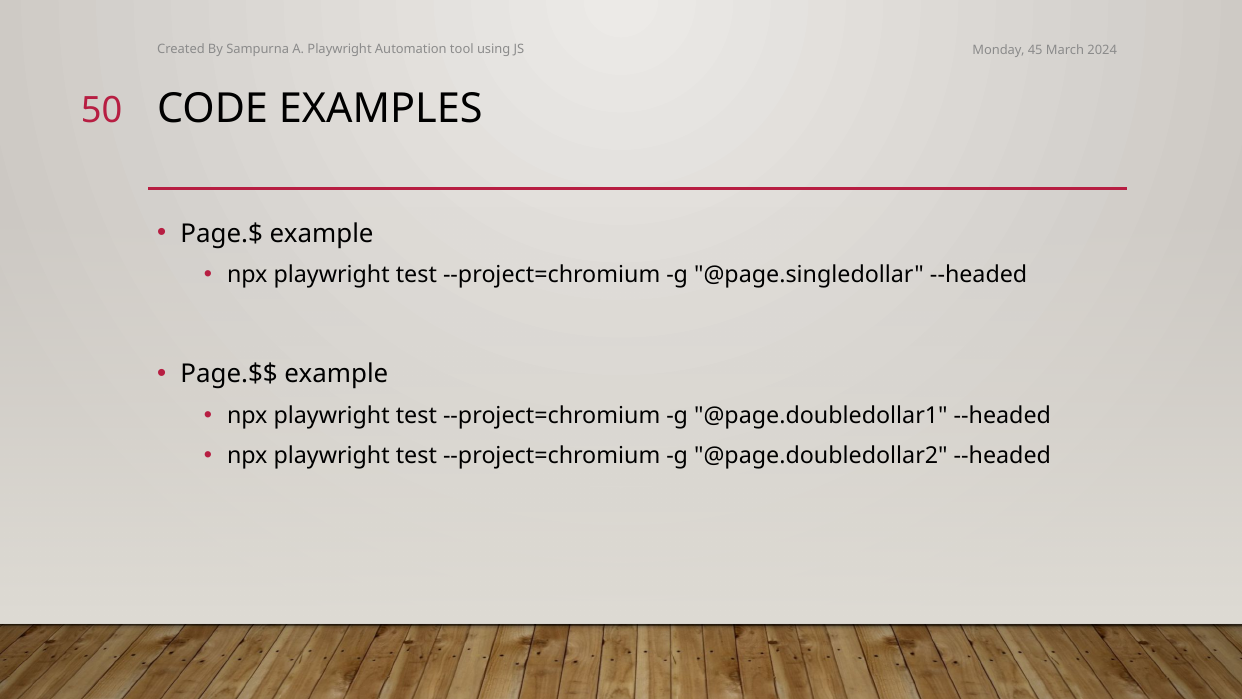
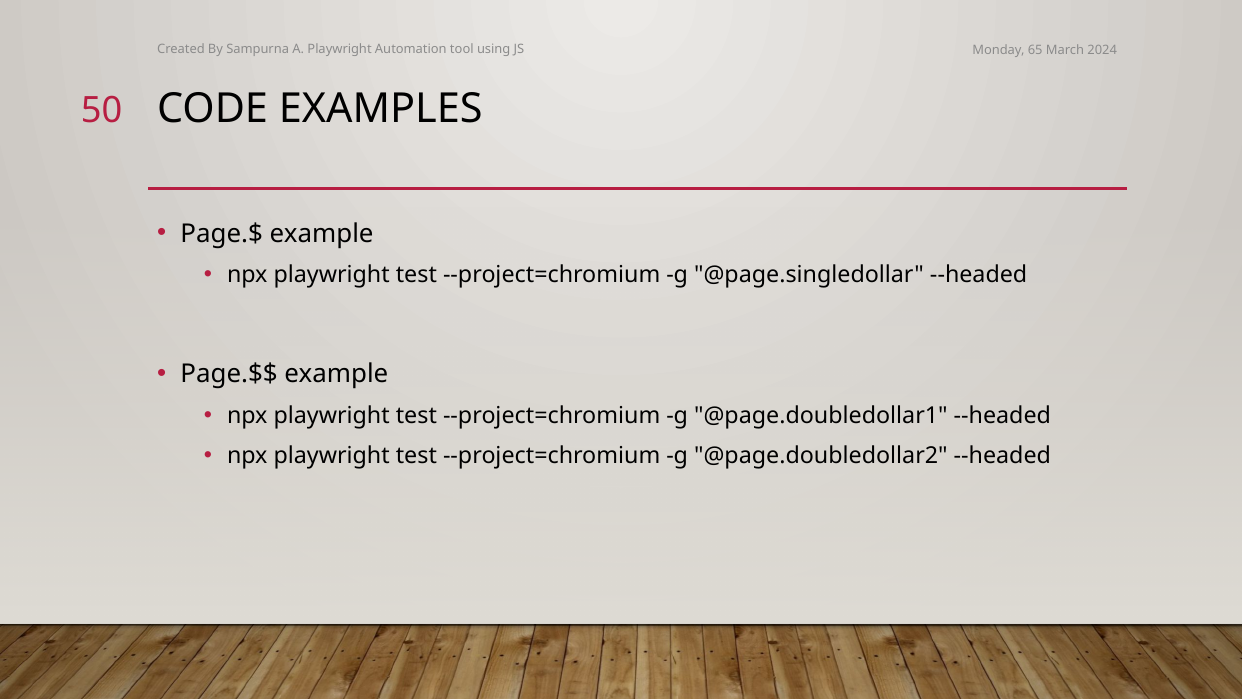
45: 45 -> 65 (1035, 50)
